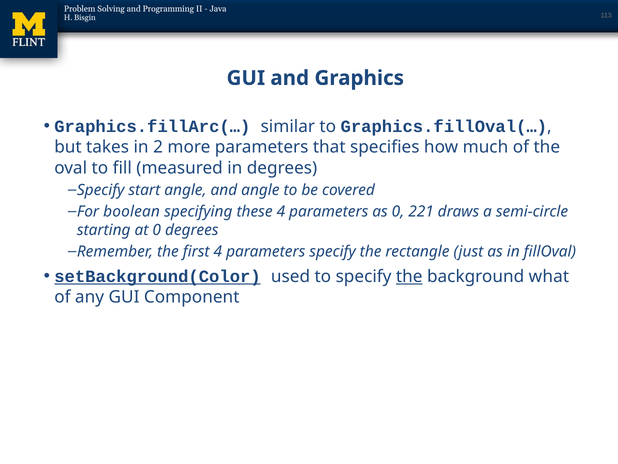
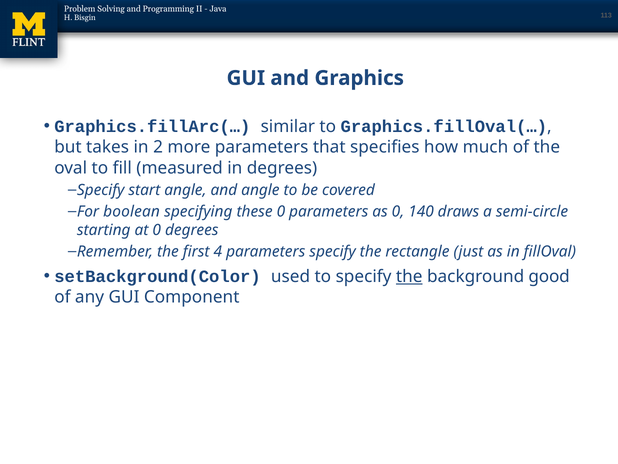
these 4: 4 -> 0 (281, 211)
221: 221 -> 140 (421, 211)
setBackground(Color underline: present -> none (157, 276)
what: what -> good (549, 276)
